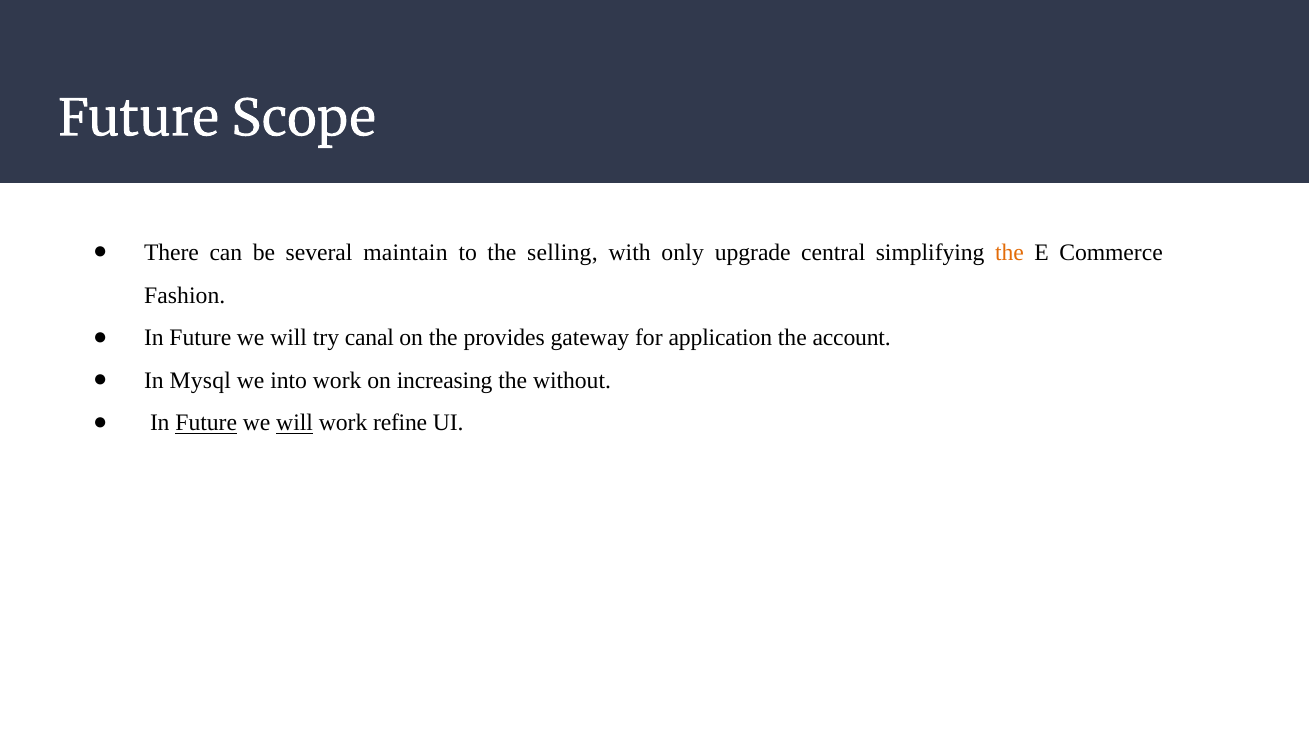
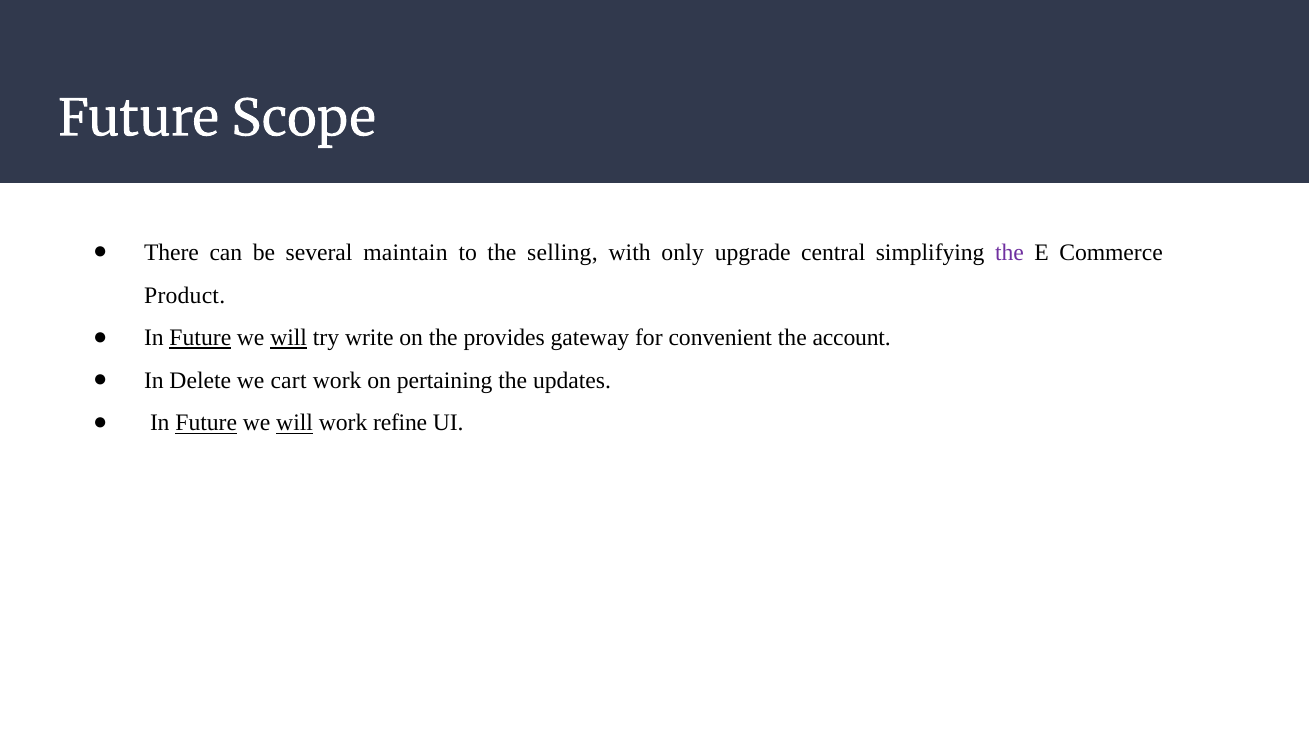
the colour: orange -> purple (1009, 252)
Fashion: Fashion -> Product (185, 295)
Future underline: none -> present (200, 338)
will underline: none -> present (289, 338)
canal: canal -> write (369, 338)
application: application -> convenient (720, 338)
Mysql: Mysql -> Delete (200, 380)
into: into -> cart (289, 380)
increasing: increasing -> pertaining (445, 380)
without: without -> updates (572, 380)
